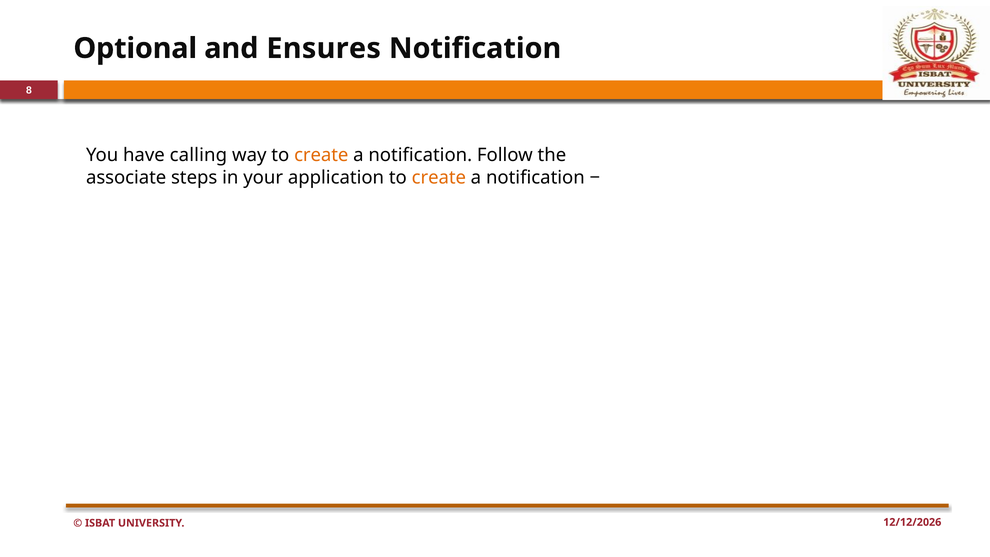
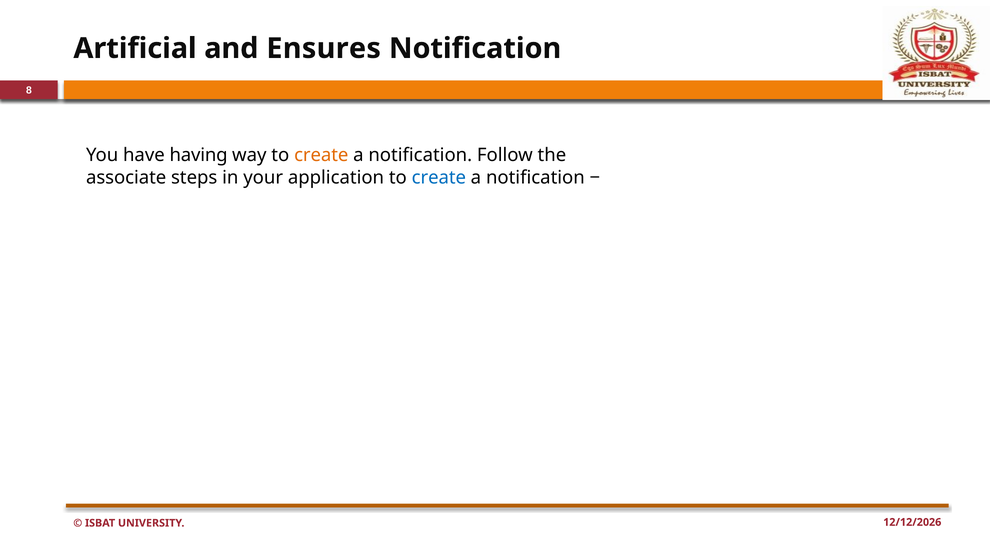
Optional: Optional -> Artificial (135, 48)
calling: calling -> having (199, 155)
create colour: orange -> blue (439, 177)
